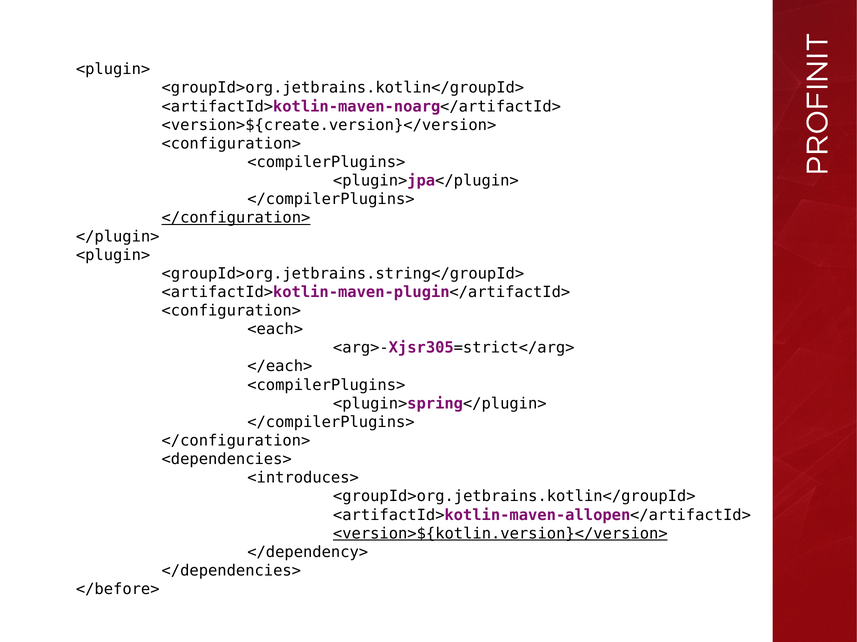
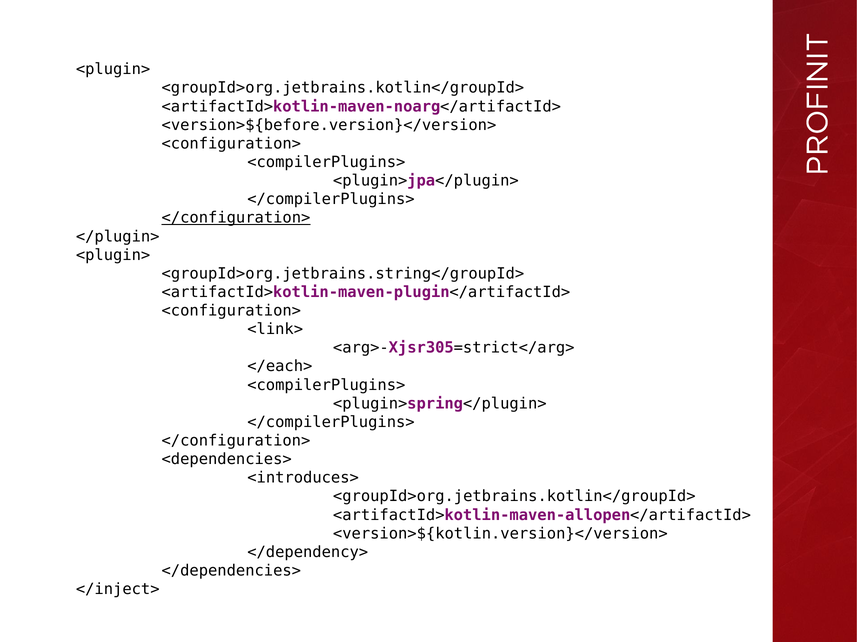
<version>${create.version}</version>: <version>${create.version}</version> -> <version>${before.version}</version> (329, 125)
<each>: <each> -> <link> (275, 330)
<version>${kotlin.version}</version> underline: present -> none (500, 534)
</before>: </before> -> </inject> (118, 590)
